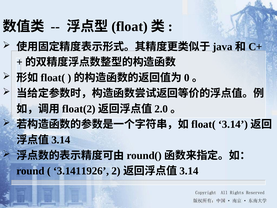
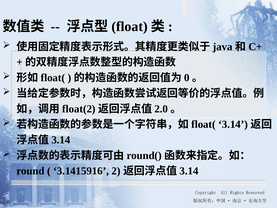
3.1411926: 3.1411926 -> 3.1415916 (81, 171)
